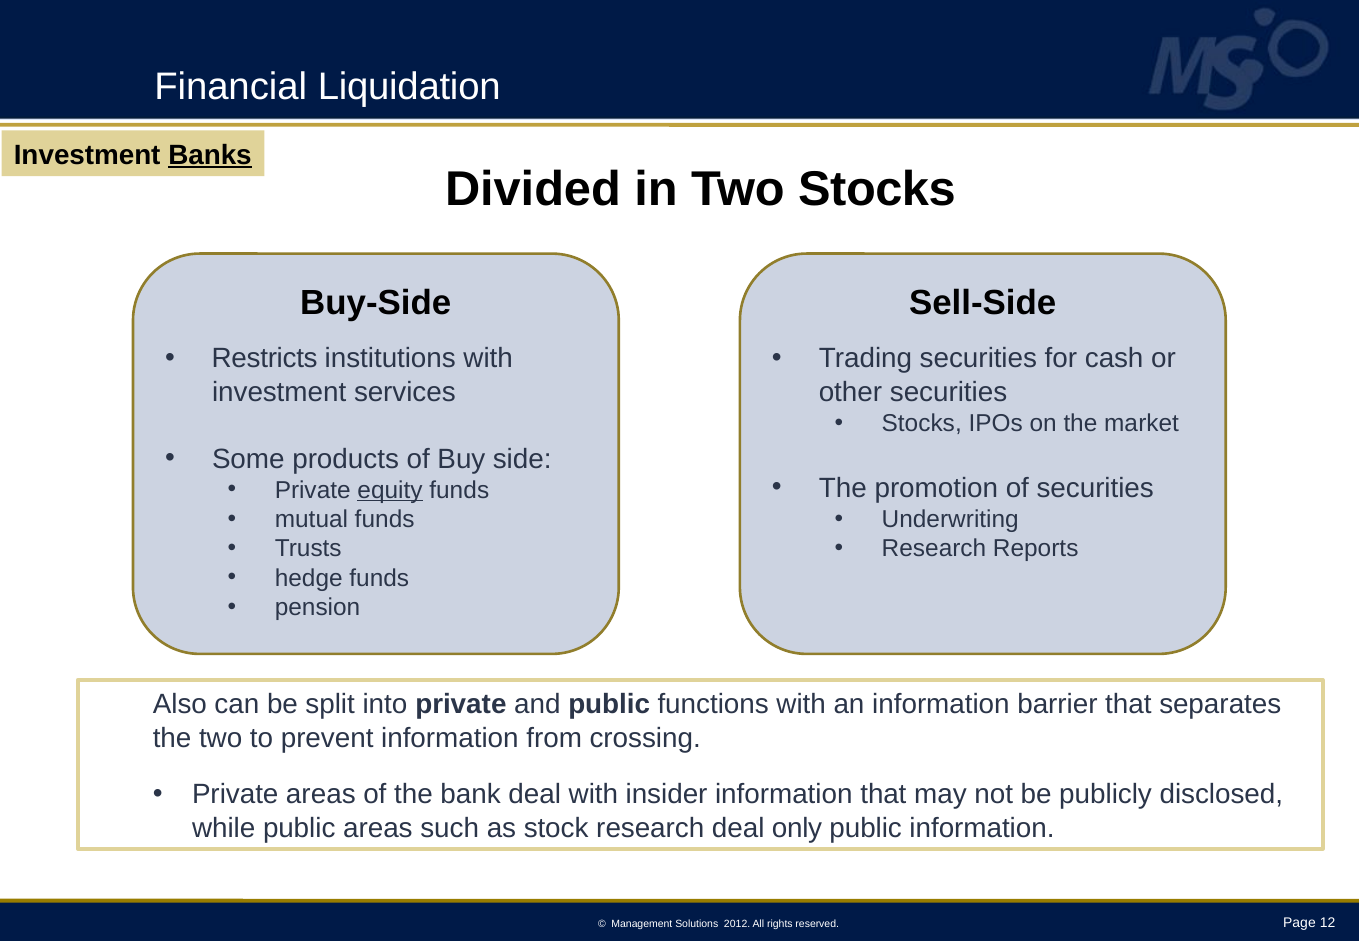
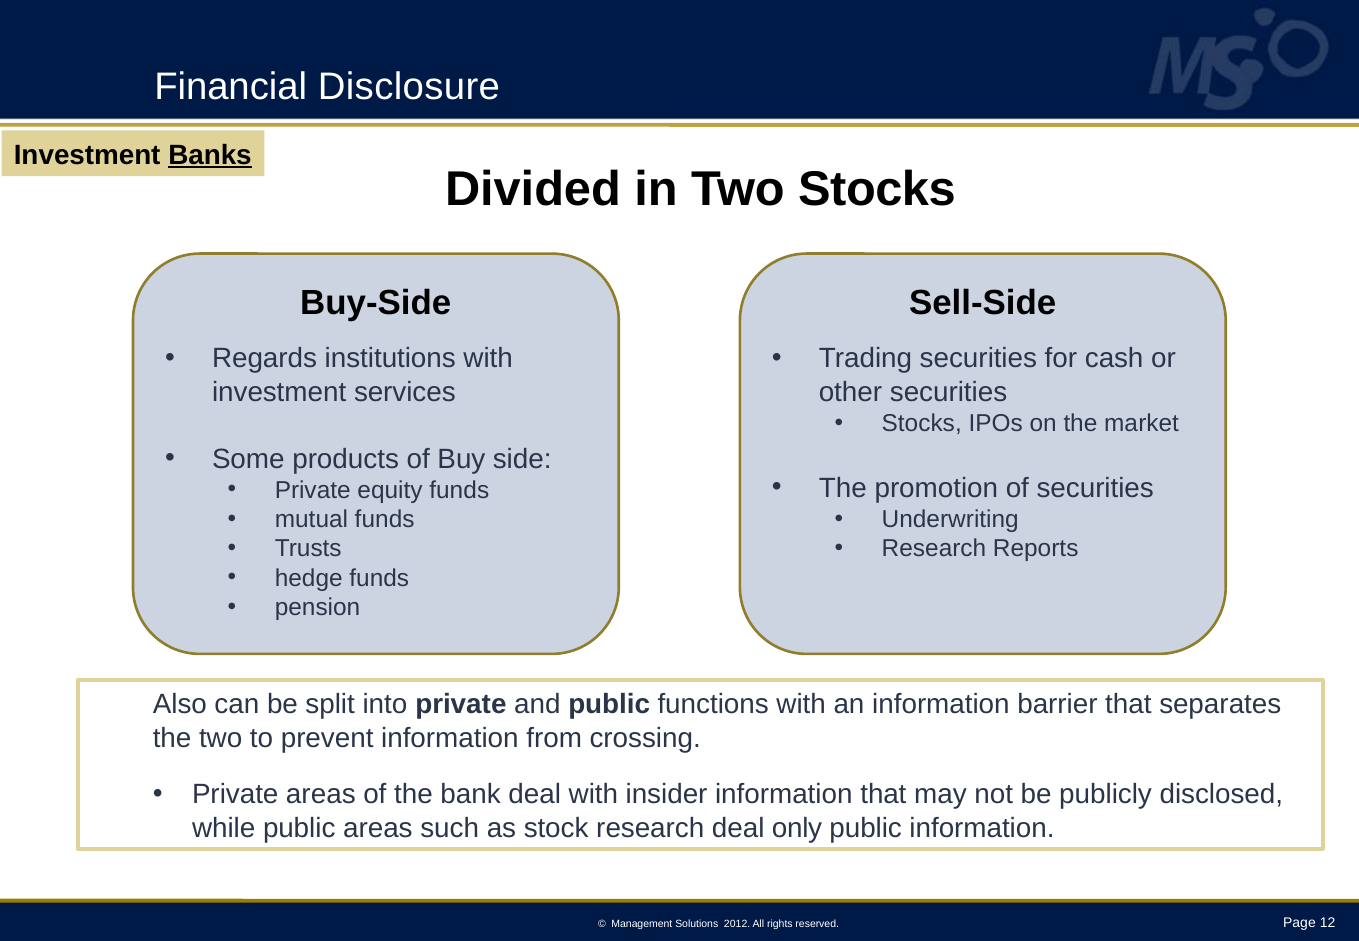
Liquidation: Liquidation -> Disclosure (409, 87)
Restricts: Restricts -> Regards (265, 359)
equity underline: present -> none (390, 490)
